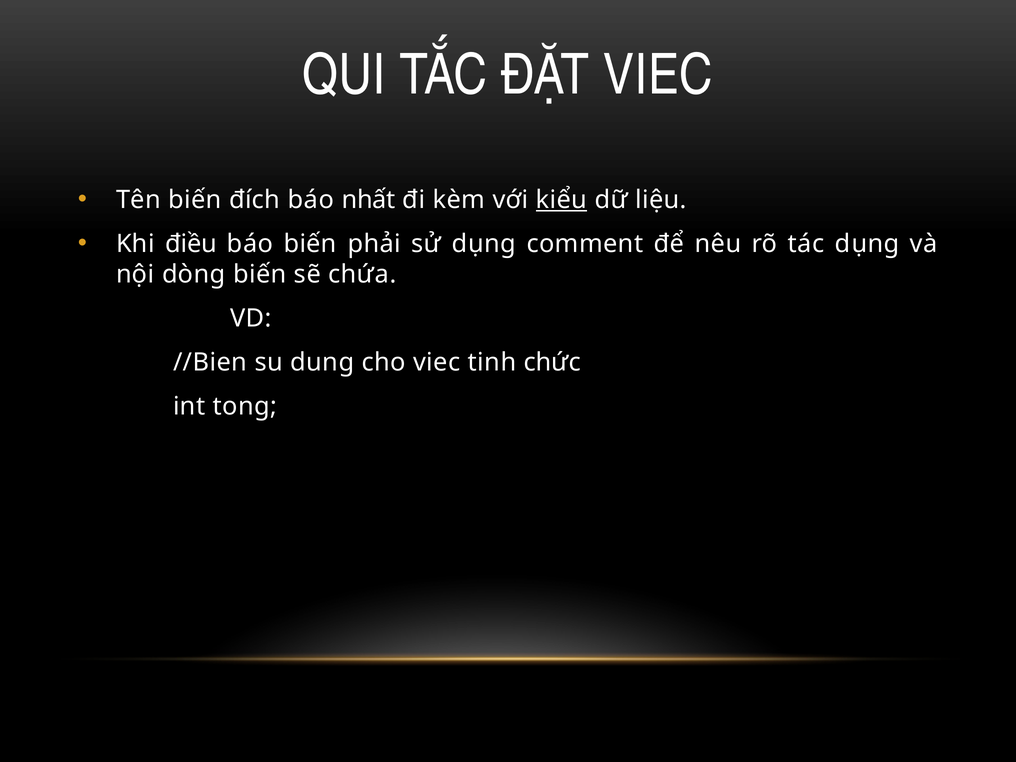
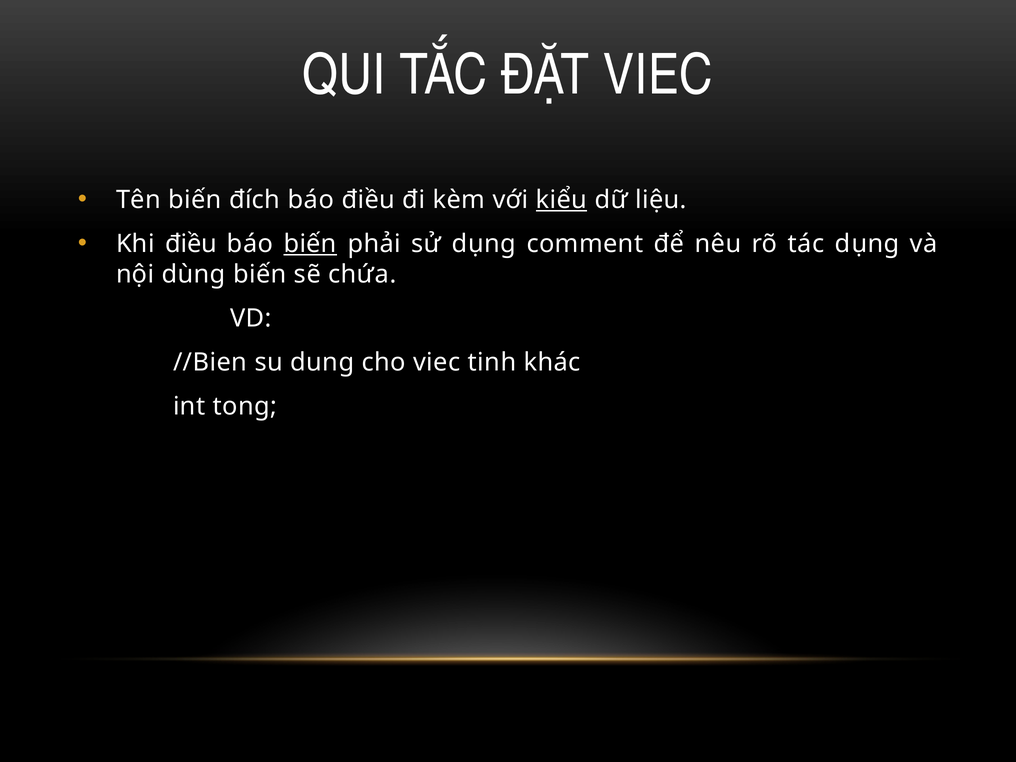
báo nhất: nhất -> điều (368, 200)
biến underline: none -> present (310, 244)
dòng: dòng -> dùng (194, 274)
chức: chức -> khác (552, 362)
